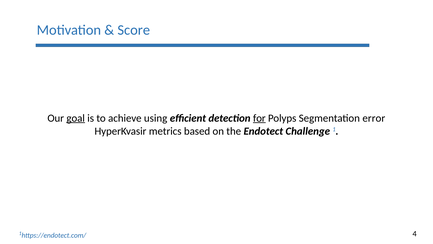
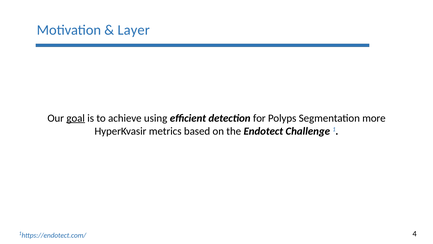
Score: Score -> Layer (134, 30)
for underline: present -> none (259, 118)
error: error -> more (374, 118)
